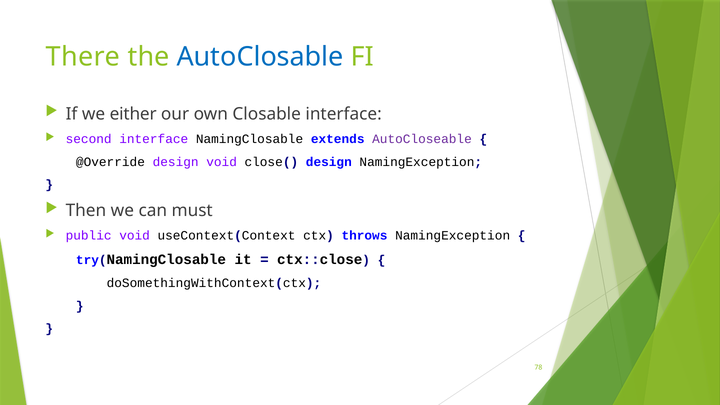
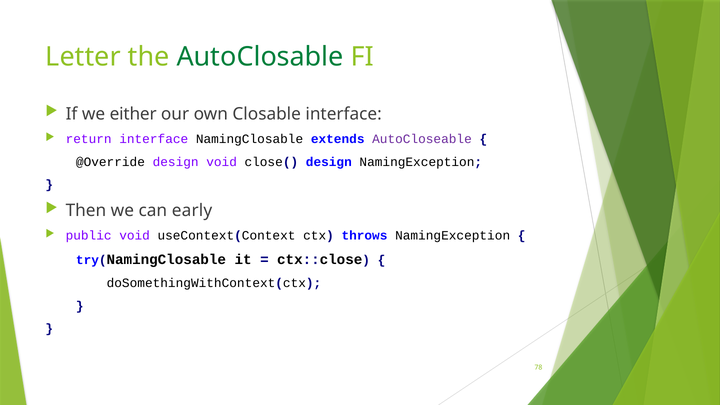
There: There -> Letter (83, 57)
AutoClosable colour: blue -> green (260, 57)
second: second -> return (89, 139)
must: must -> early (192, 210)
